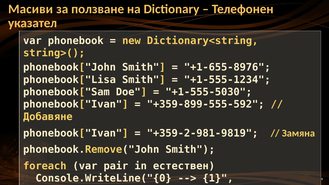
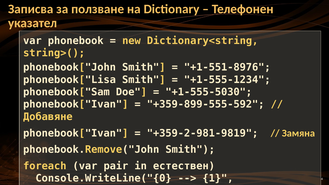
Масиви: Масиви -> Записва (31, 9)
+1-655-8976: +1-655-8976 -> +1-551-8976 (227, 67)
